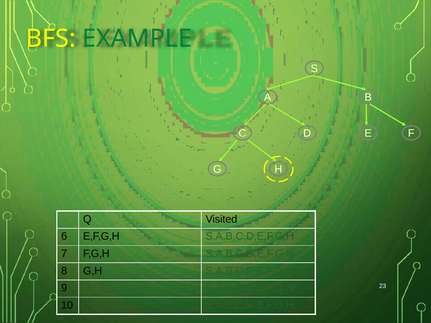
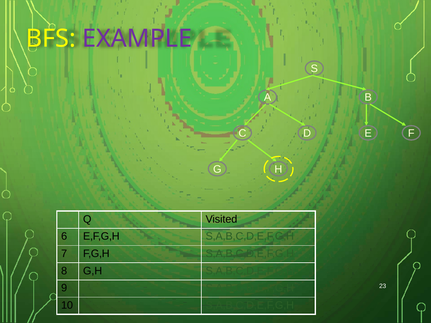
EXAMPLE colour: green -> purple (137, 39)
